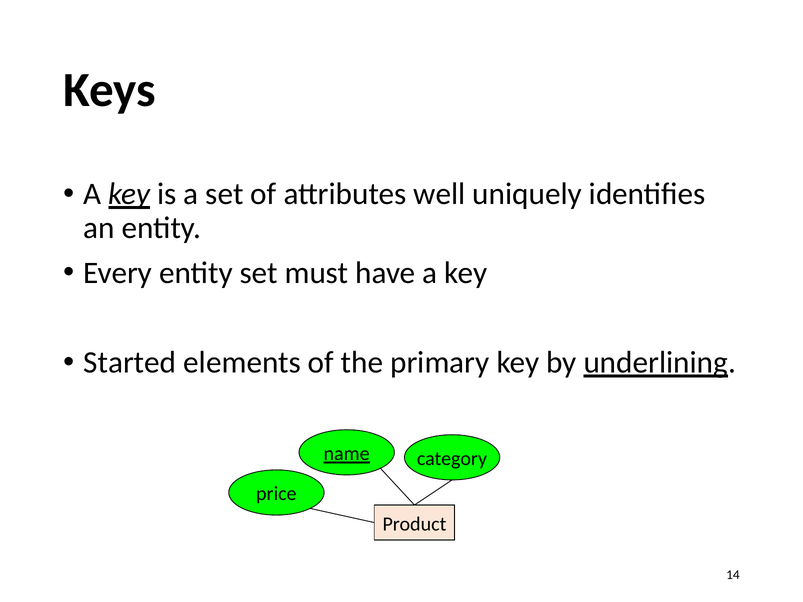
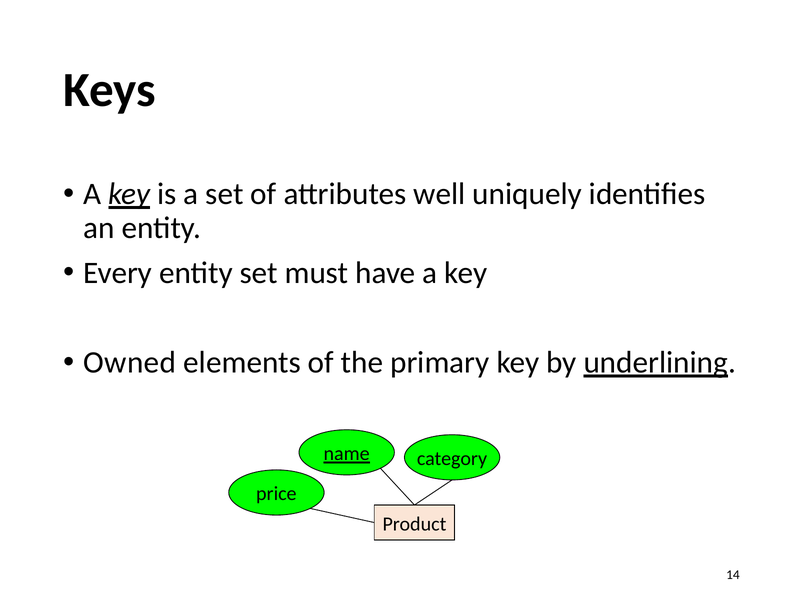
Started: Started -> Owned (130, 363)
